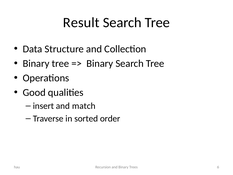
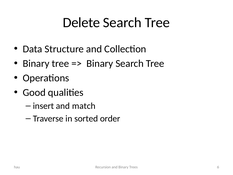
Result: Result -> Delete (81, 23)
